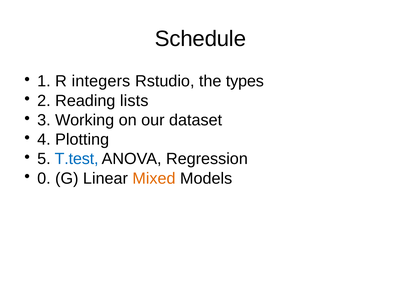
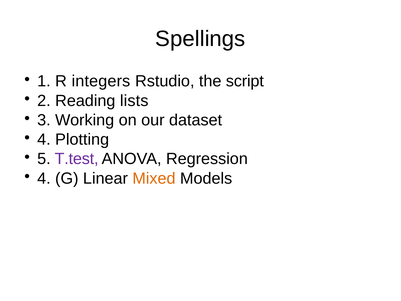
Schedule: Schedule -> Spellings (200, 39)
types: types -> script (245, 81)
T.test colour: blue -> purple (77, 159)
0: 0 -> 4 (44, 178)
